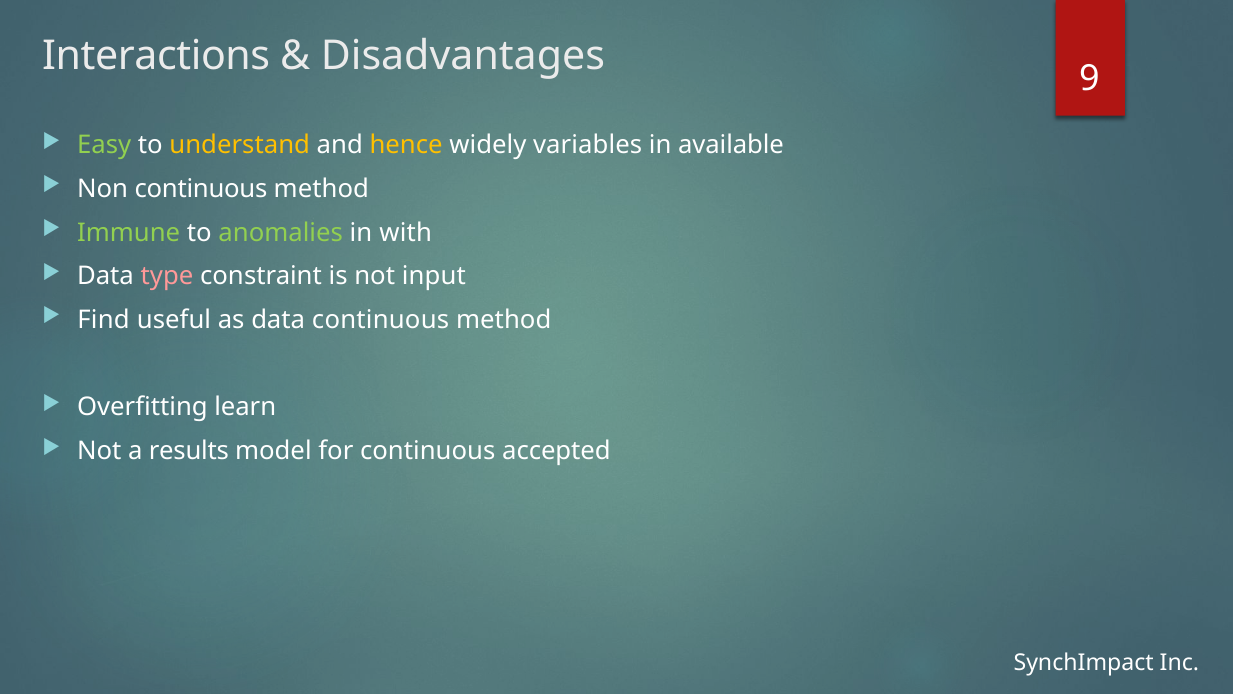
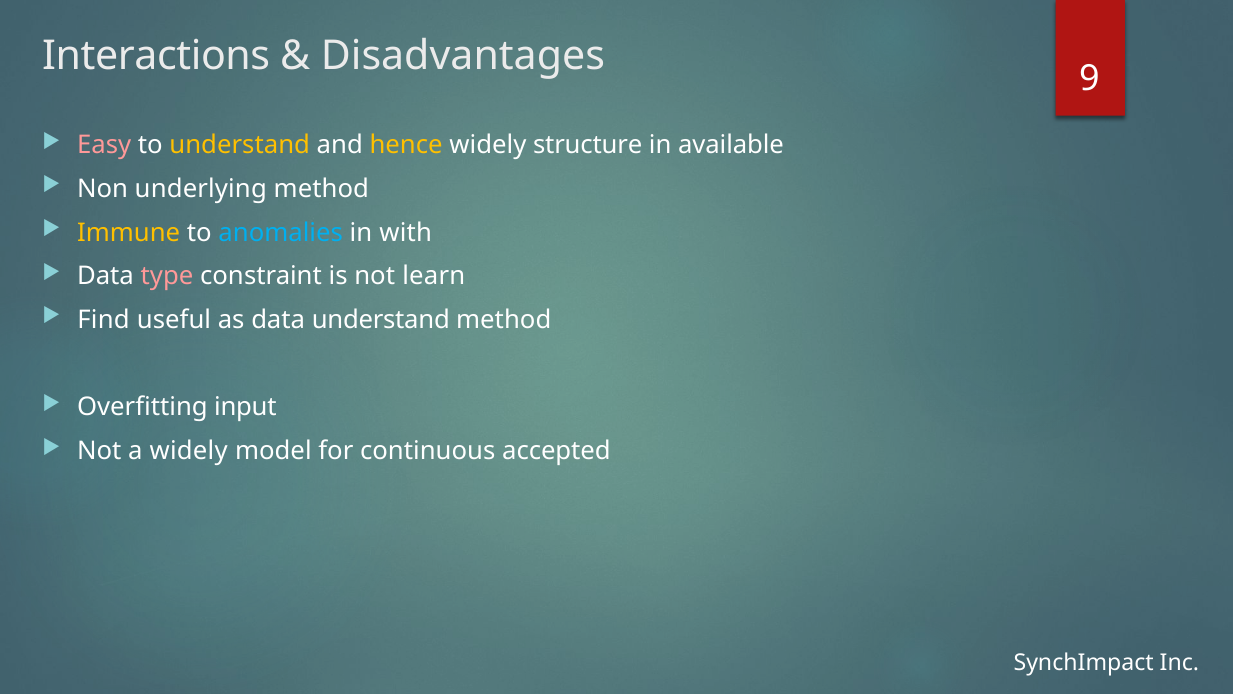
Easy colour: light green -> pink (104, 145)
variables: variables -> structure (588, 145)
Non continuous: continuous -> underlying (201, 189)
Immune colour: light green -> yellow (129, 232)
anomalies colour: light green -> light blue (281, 232)
input: input -> learn (434, 276)
data continuous: continuous -> understand (381, 320)
learn: learn -> input (245, 407)
a results: results -> widely (189, 451)
